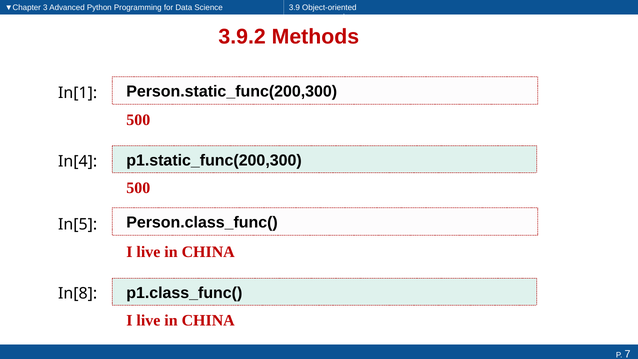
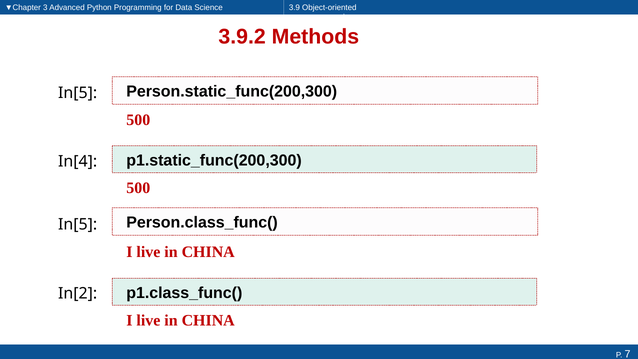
In[1: In[1 -> In[5 (78, 93)
In[8: In[8 -> In[2 (78, 293)
